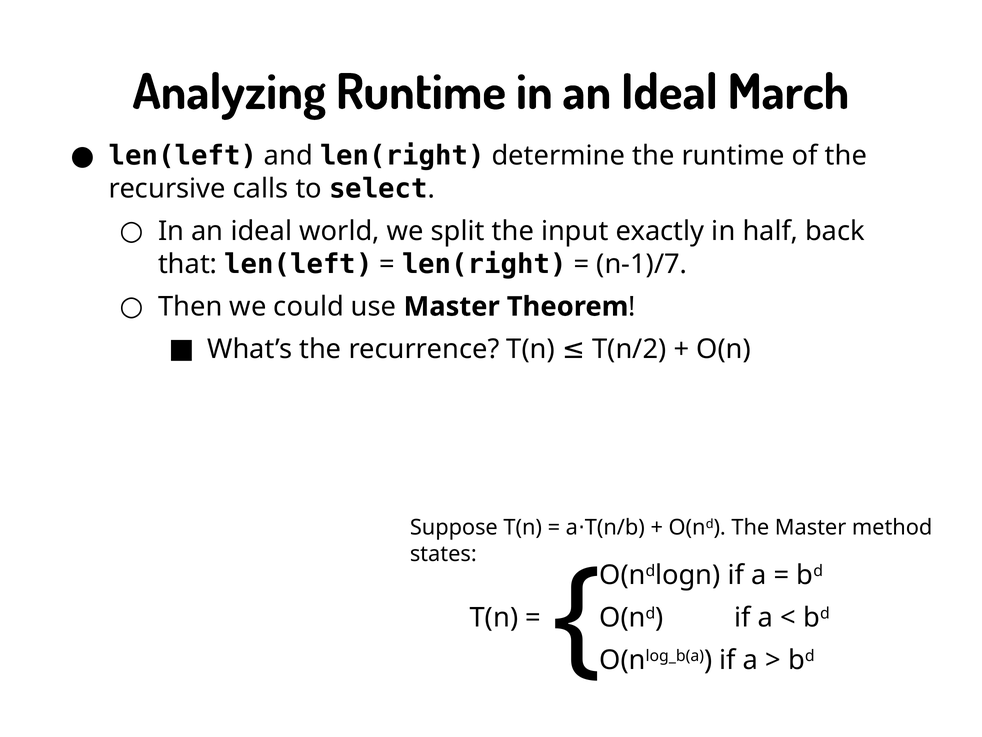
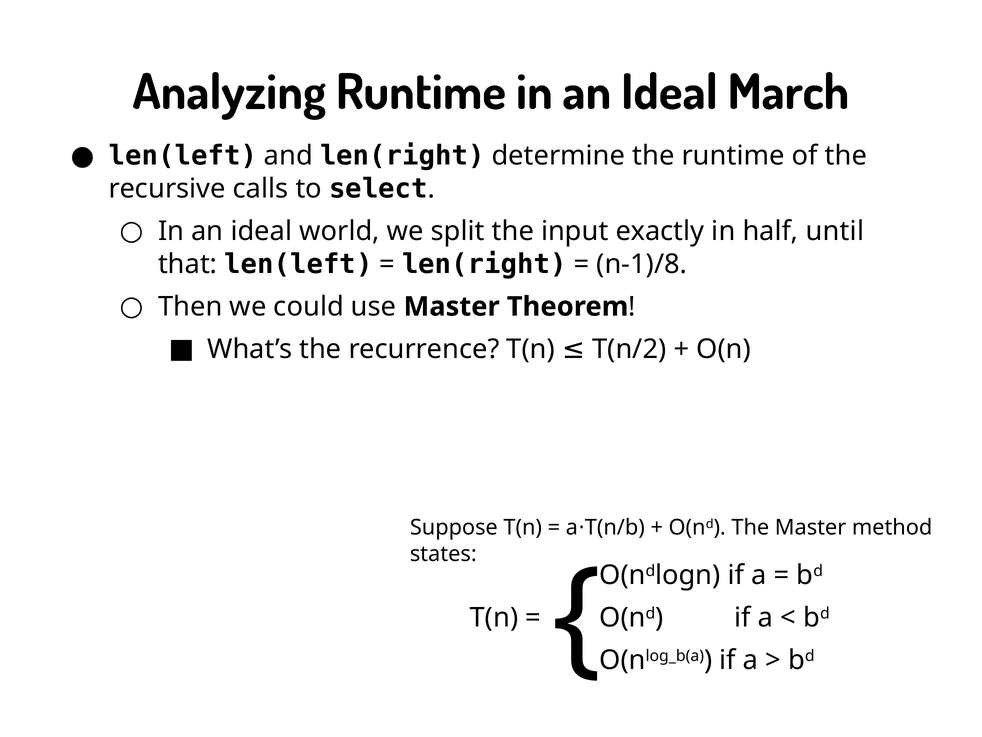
back: back -> until (835, 231)
n-1)/7: n-1)/7 -> n-1)/8 (642, 264)
